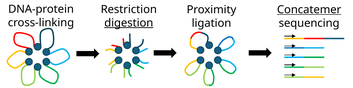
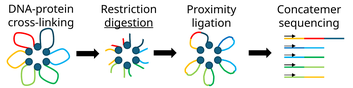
Concatemer underline: present -> none (309, 10)
